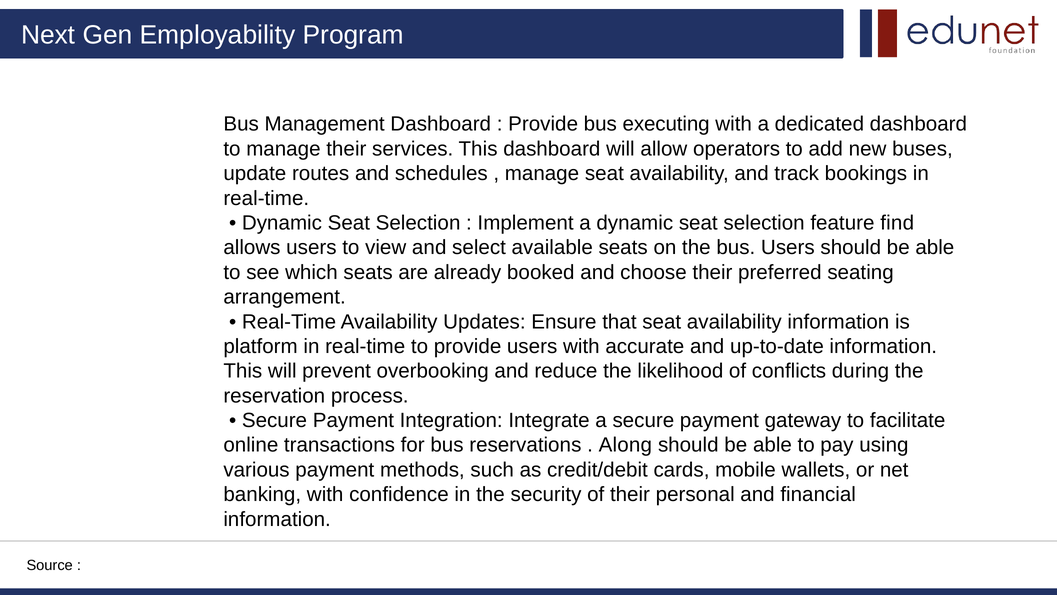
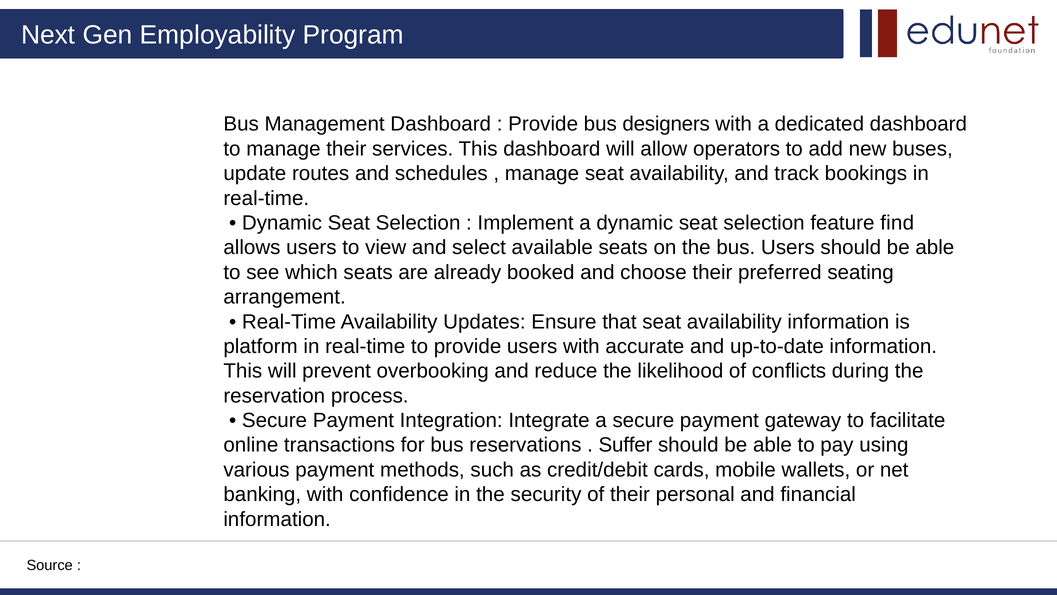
executing: executing -> designers (666, 124)
Along: Along -> Suffer (626, 445)
